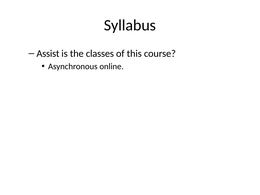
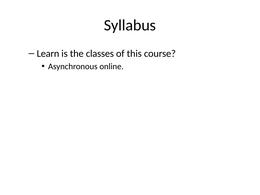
Assist: Assist -> Learn (48, 54)
